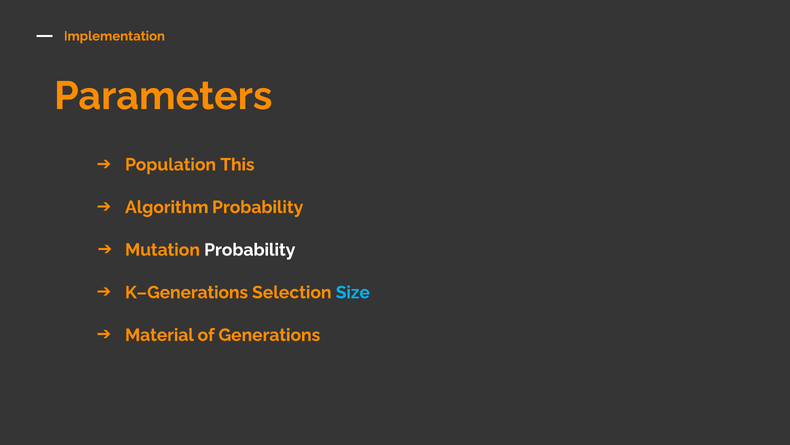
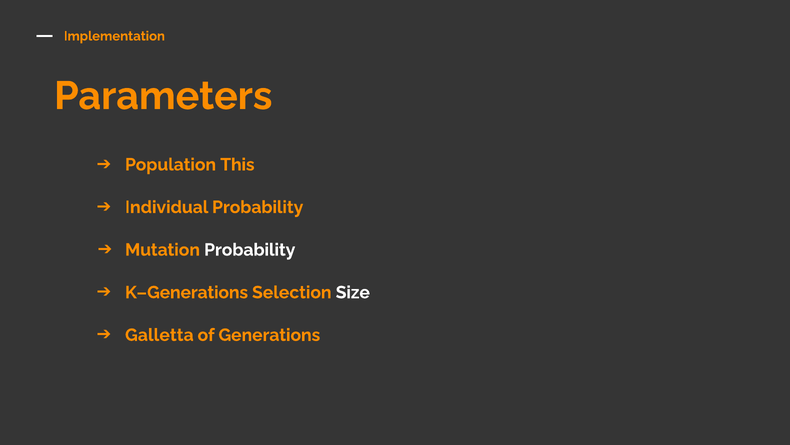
Algorithm: Algorithm -> Individual (167, 207)
Size colour: light blue -> white (353, 292)
Material: Material -> Galletta (159, 335)
